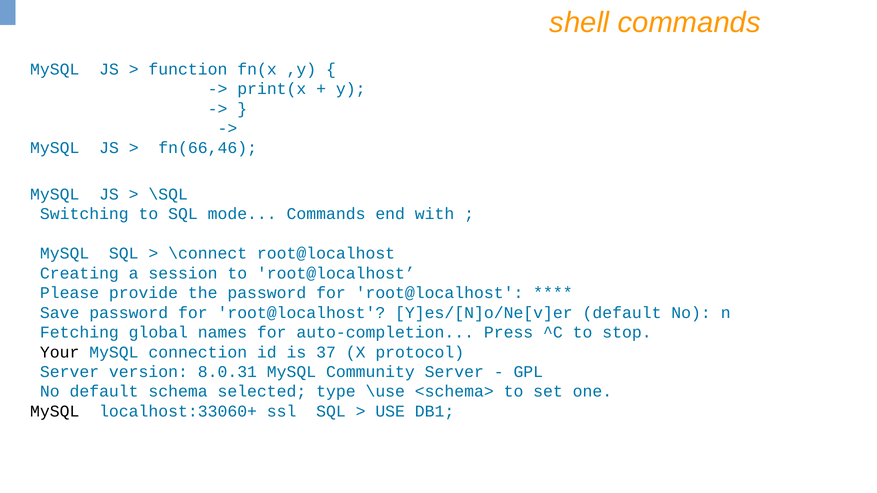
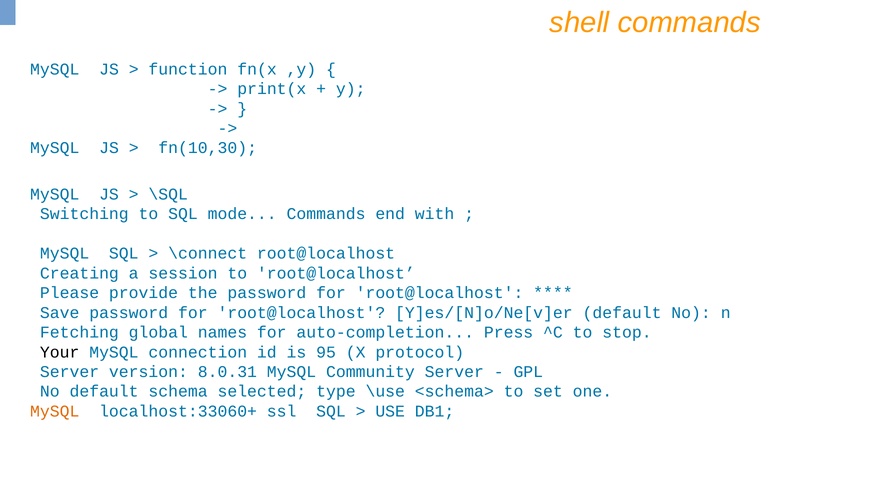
fn(66,46: fn(66,46 -> fn(10,30 (208, 148)
37: 37 -> 95 (326, 352)
MySQL colour: black -> orange (55, 412)
